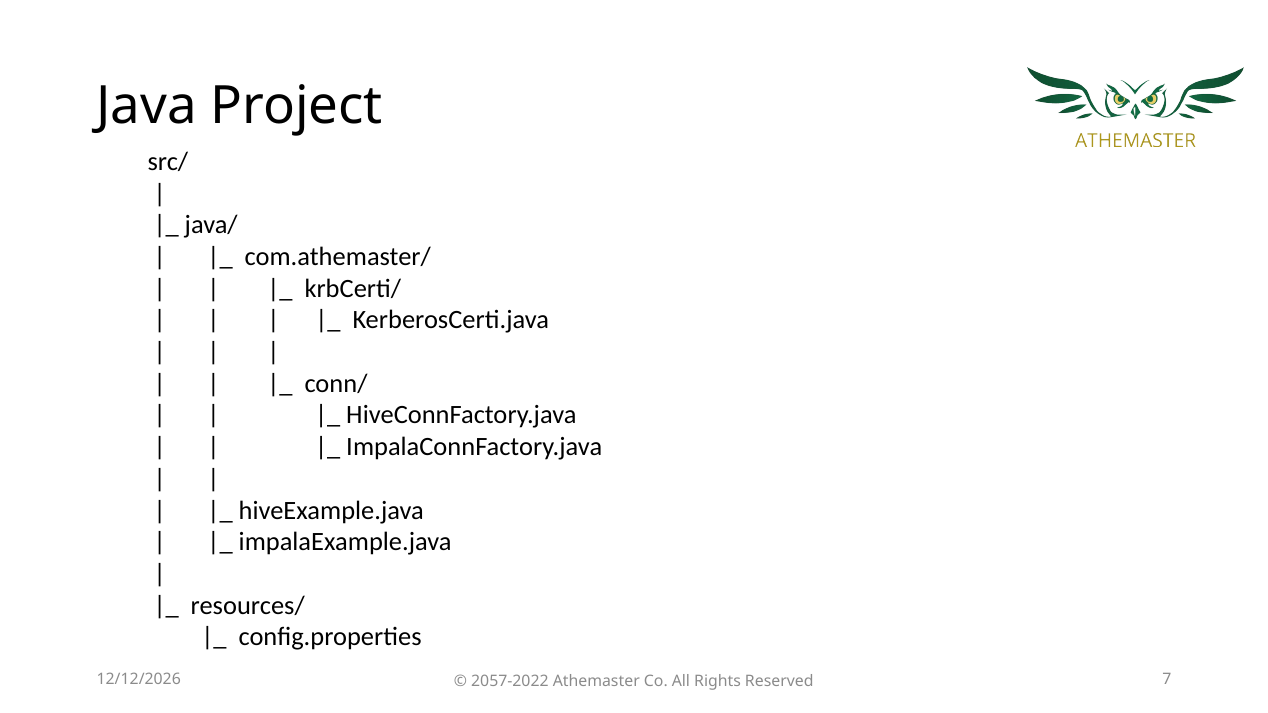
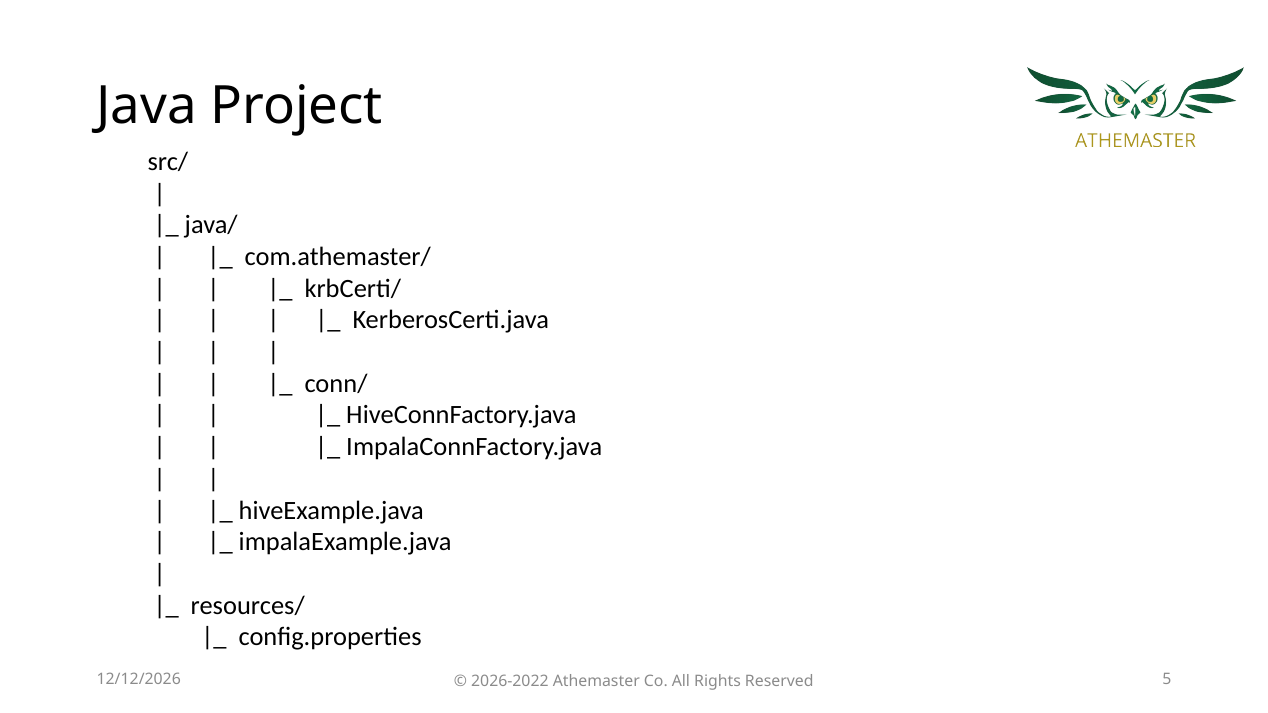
2057-2022: 2057-2022 -> 2026-2022 (510, 681)
7: 7 -> 5 (1167, 680)
